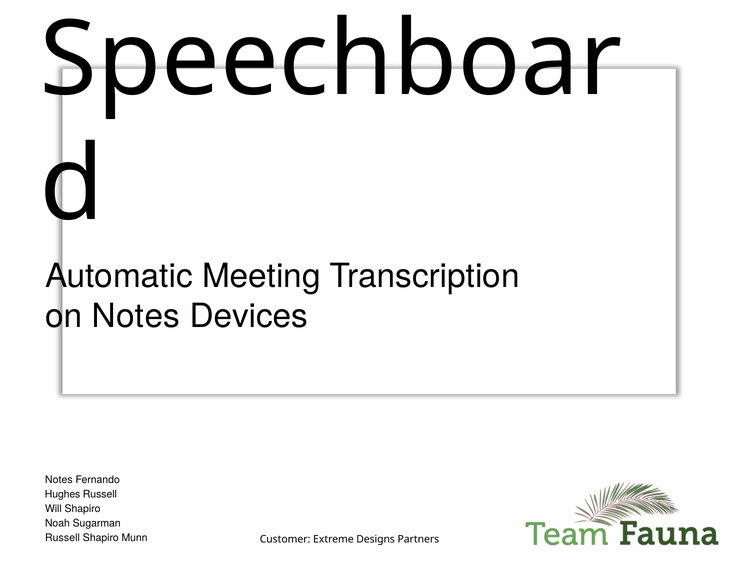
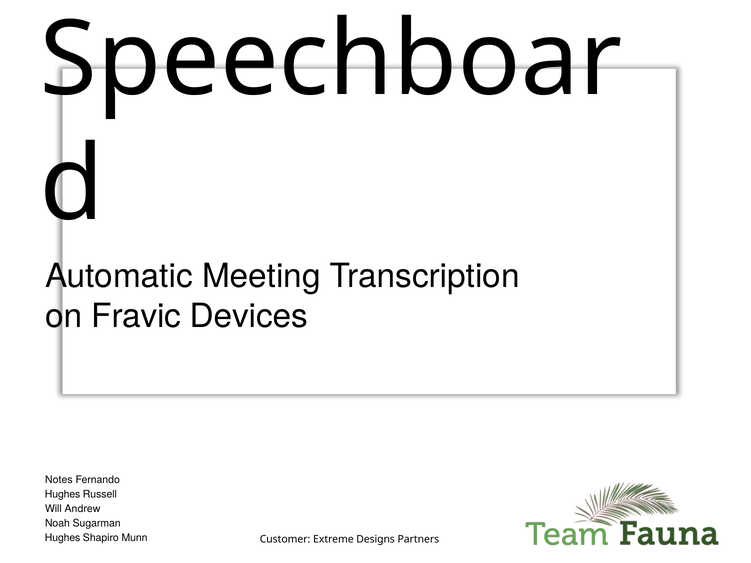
on Notes: Notes -> Fravic (136, 317)
Will Shapiro: Shapiro -> Andrew (82, 509)
Russell: Russell -> Hughes (63, 538)
